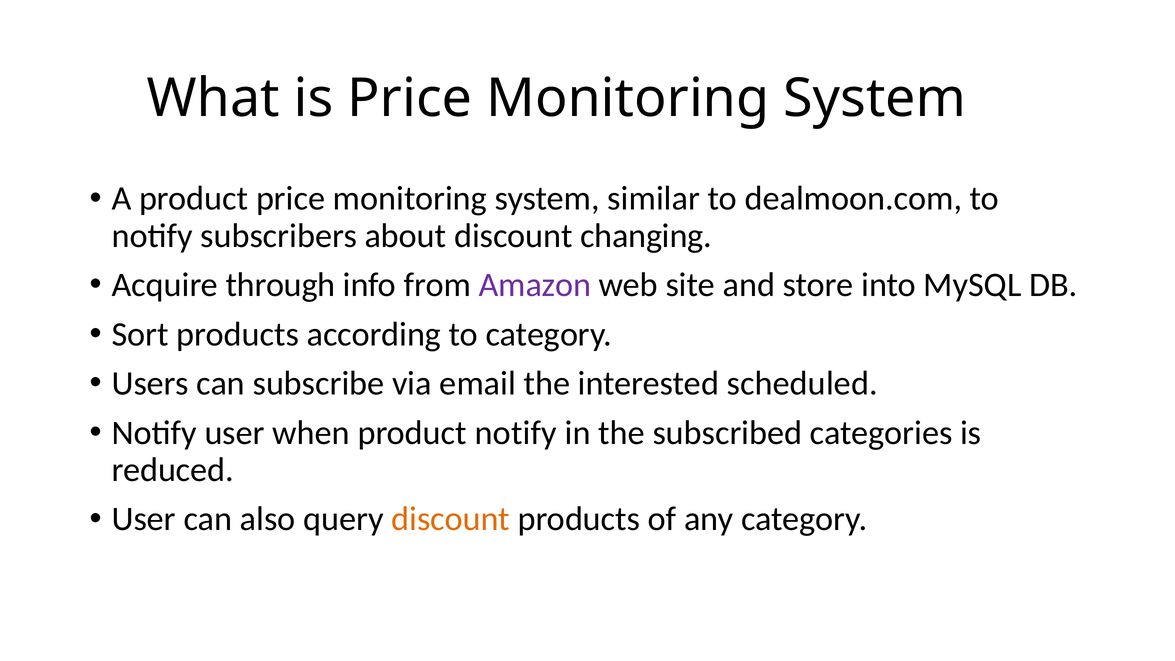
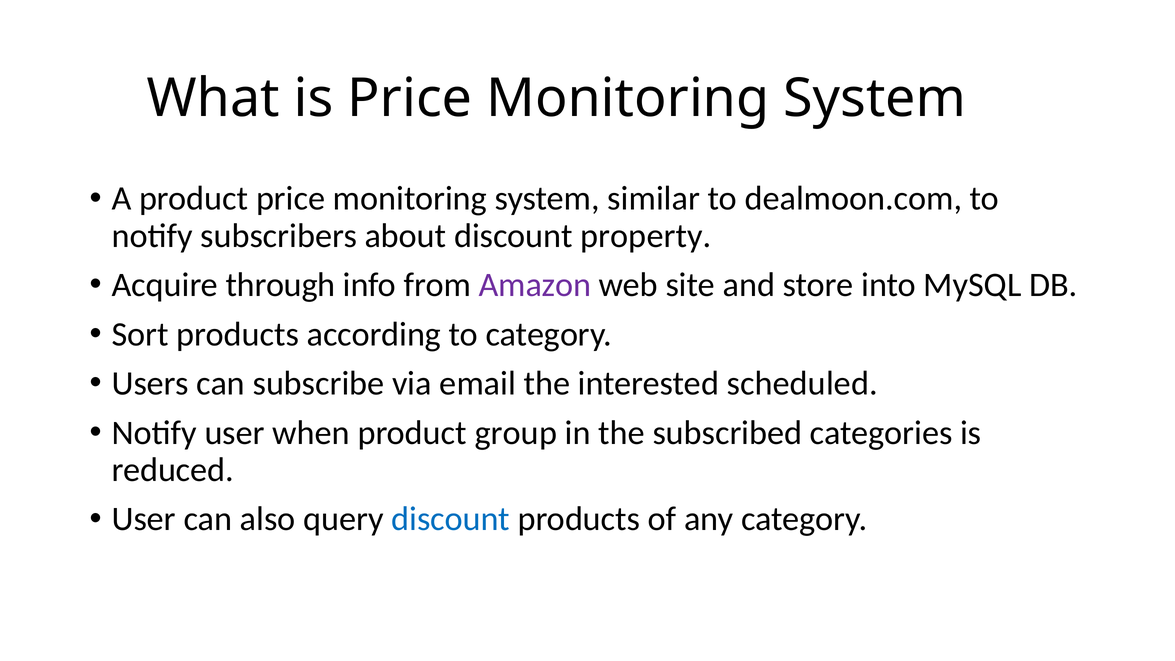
changing: changing -> property (646, 236)
product notify: notify -> group (516, 433)
discount colour: orange -> blue (451, 519)
